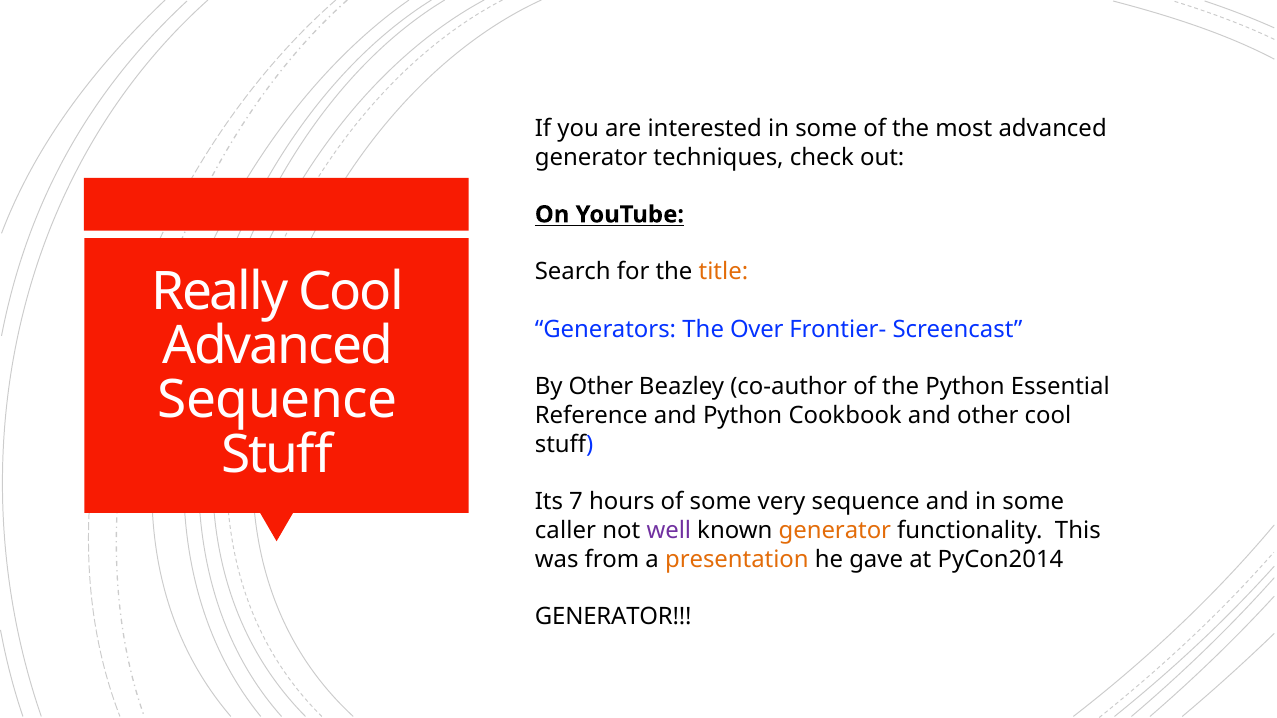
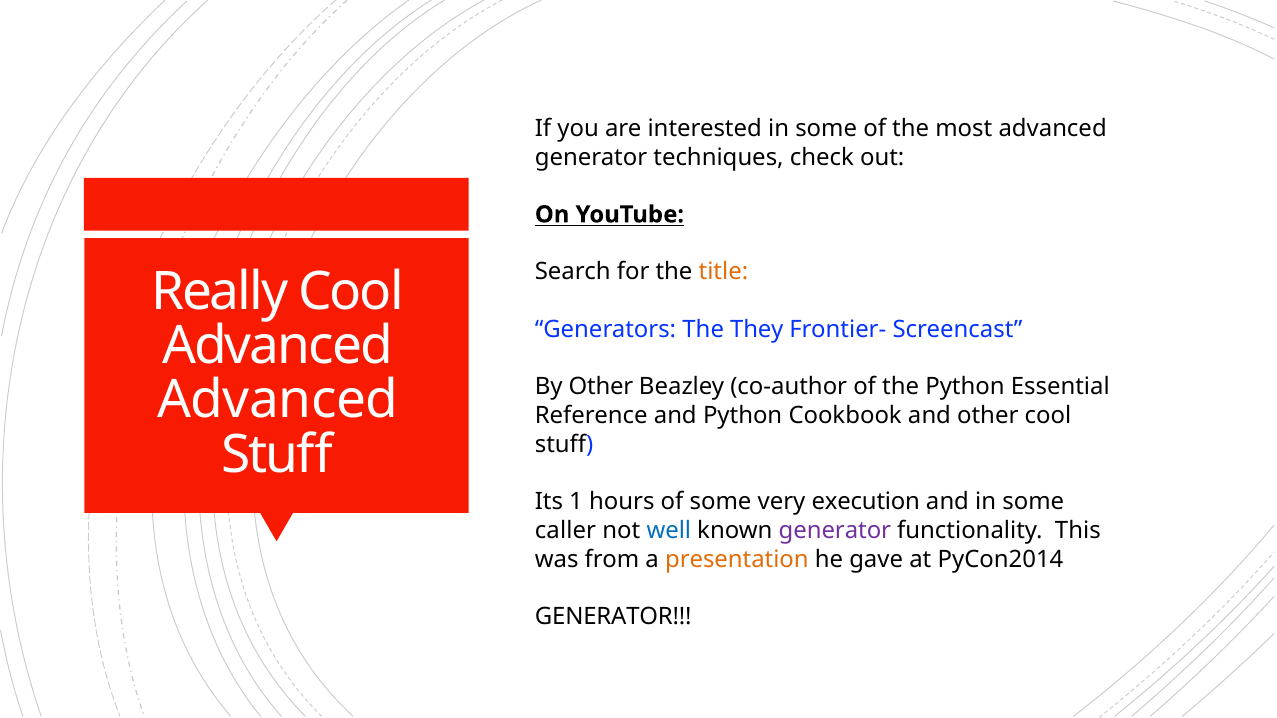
Over: Over -> They (757, 330)
Sequence: Sequence -> Advanced (278, 401)
7: 7 -> 1 (576, 502)
very sequence: sequence -> execution (866, 502)
well colour: purple -> blue (669, 531)
generator colour: orange -> purple (835, 531)
